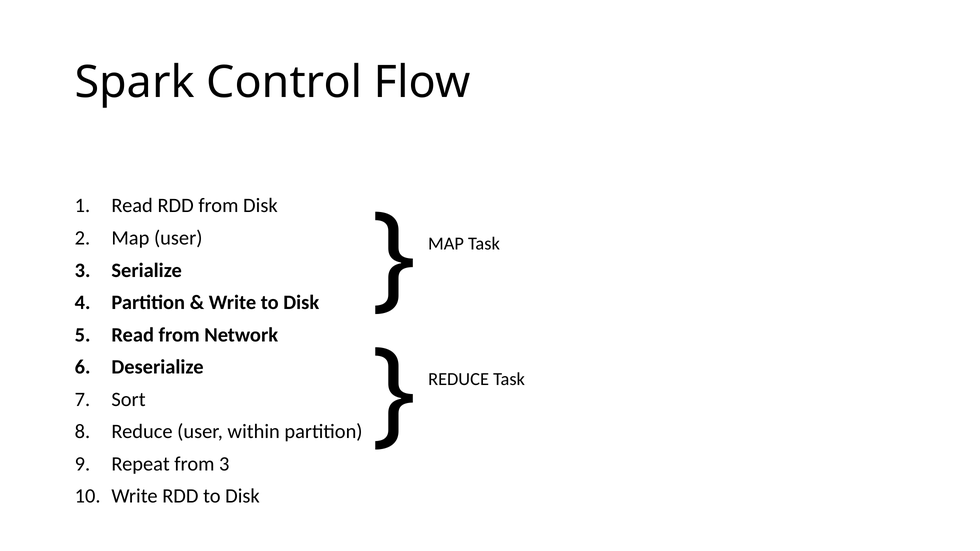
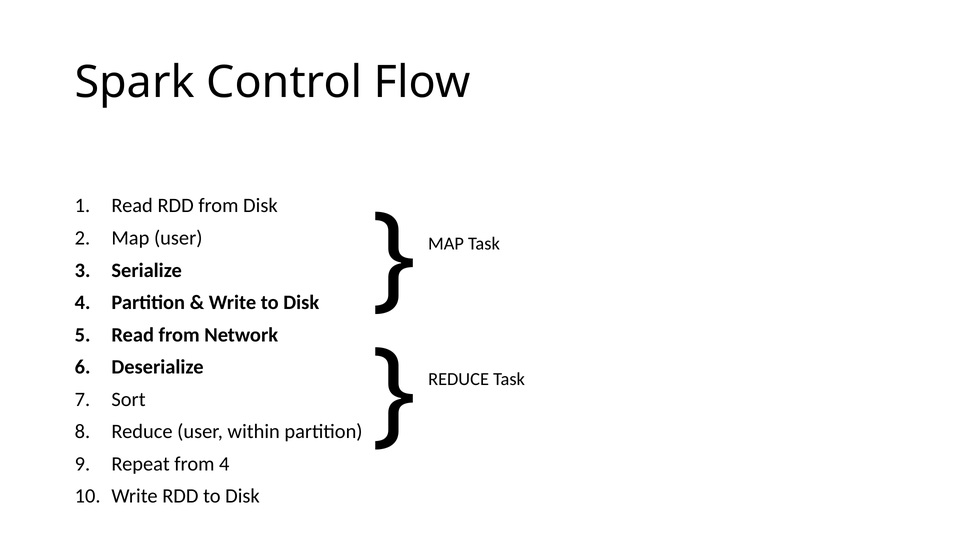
from 3: 3 -> 4 (224, 464)
